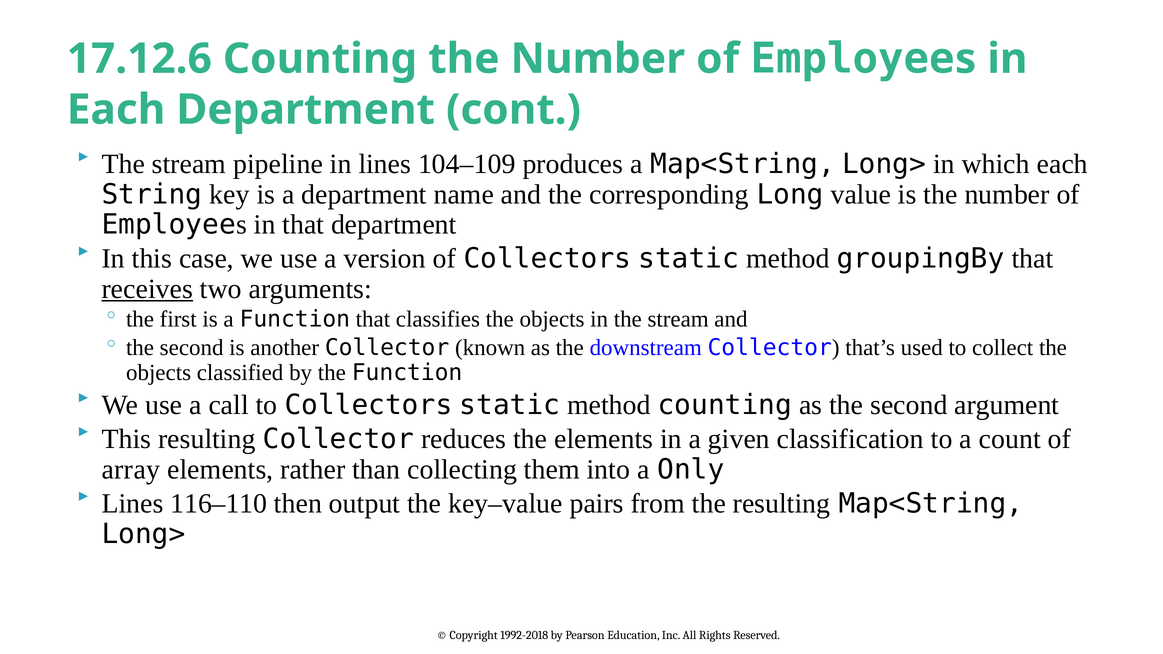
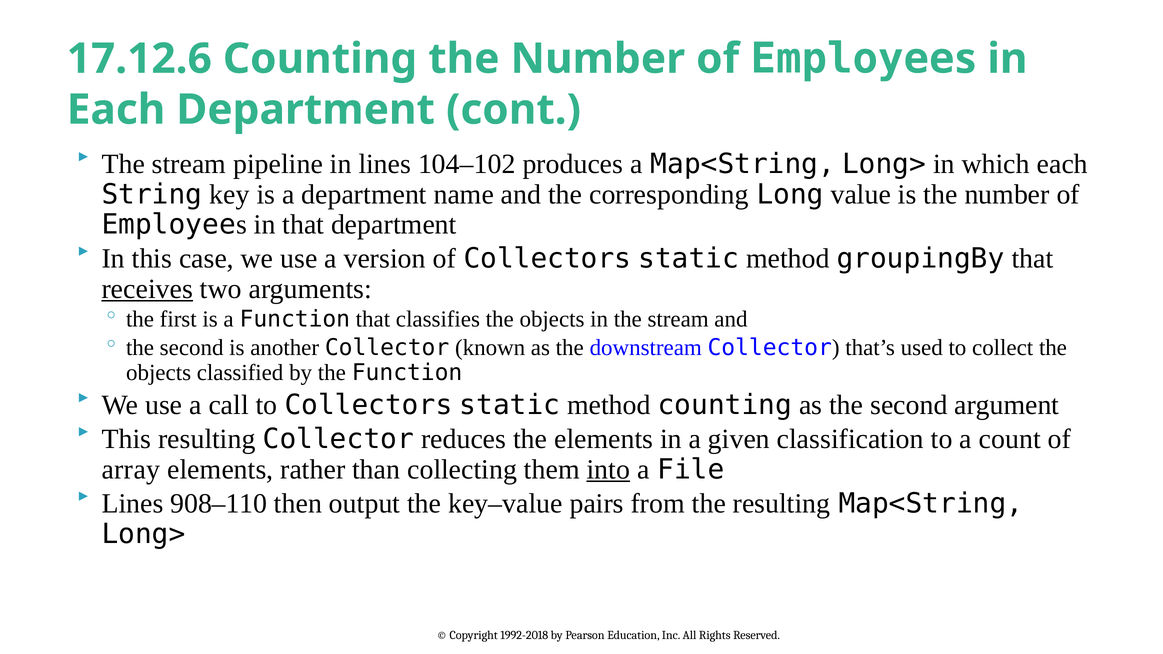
104–109: 104–109 -> 104–102 (467, 164)
into underline: none -> present (608, 470)
Only: Only -> File (691, 470)
116–110: 116–110 -> 908–110 (219, 504)
